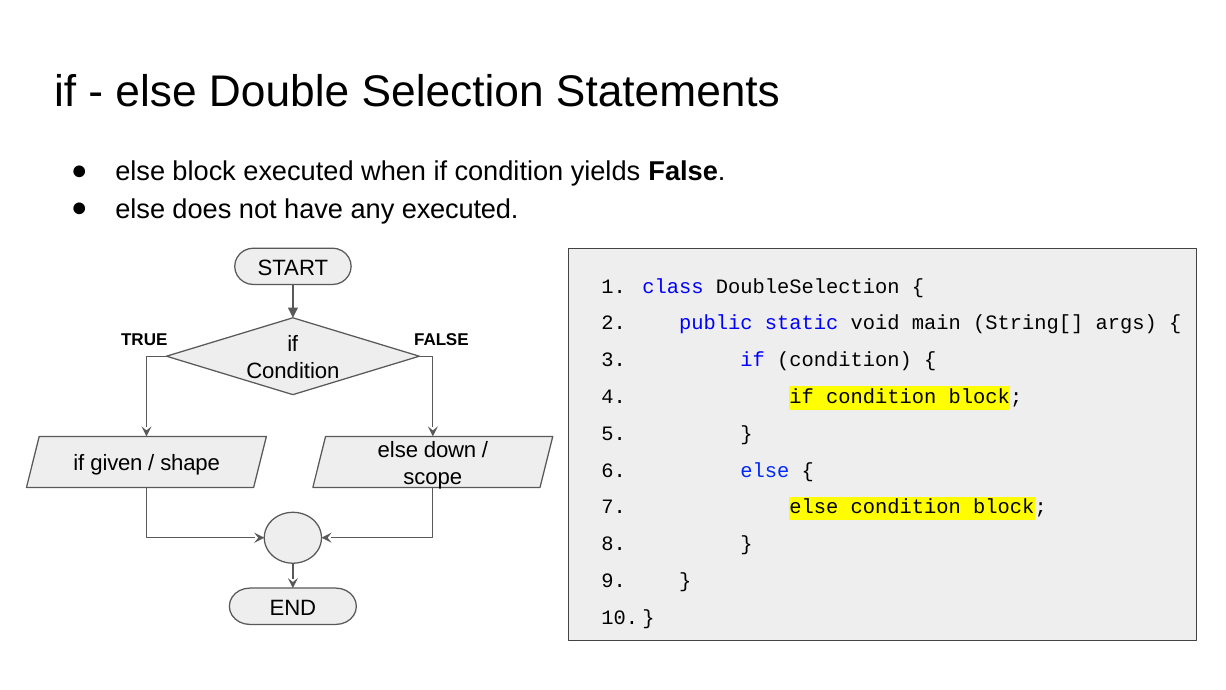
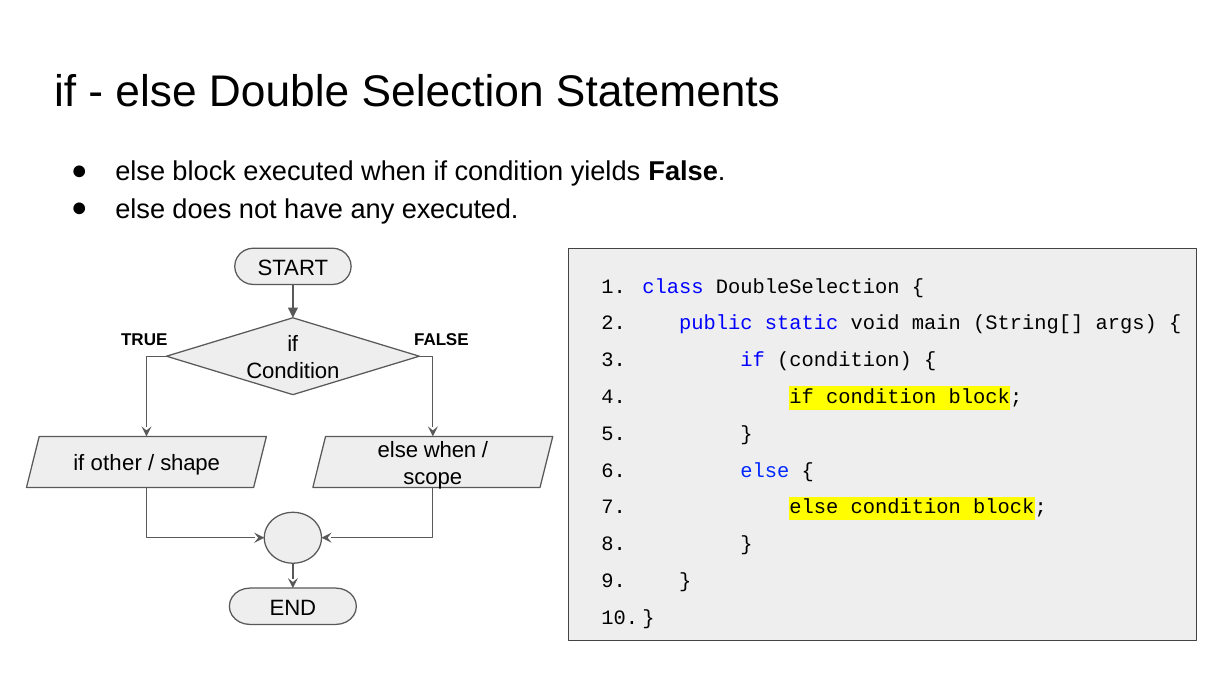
else down: down -> when (450, 450)
given: given -> other (116, 463)
